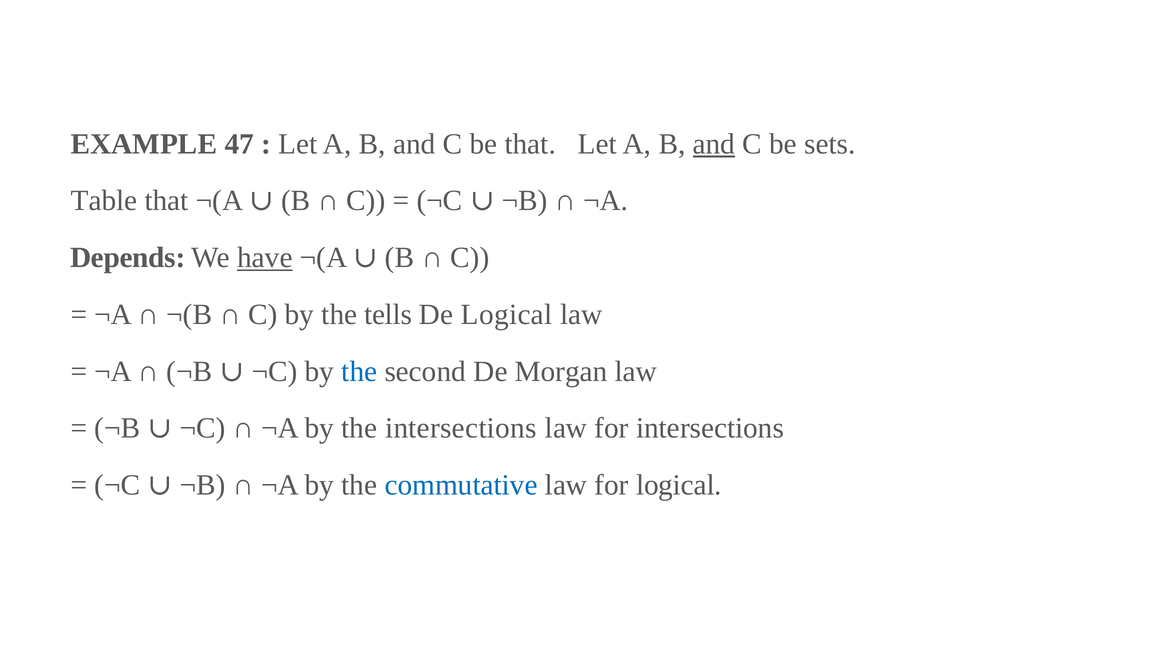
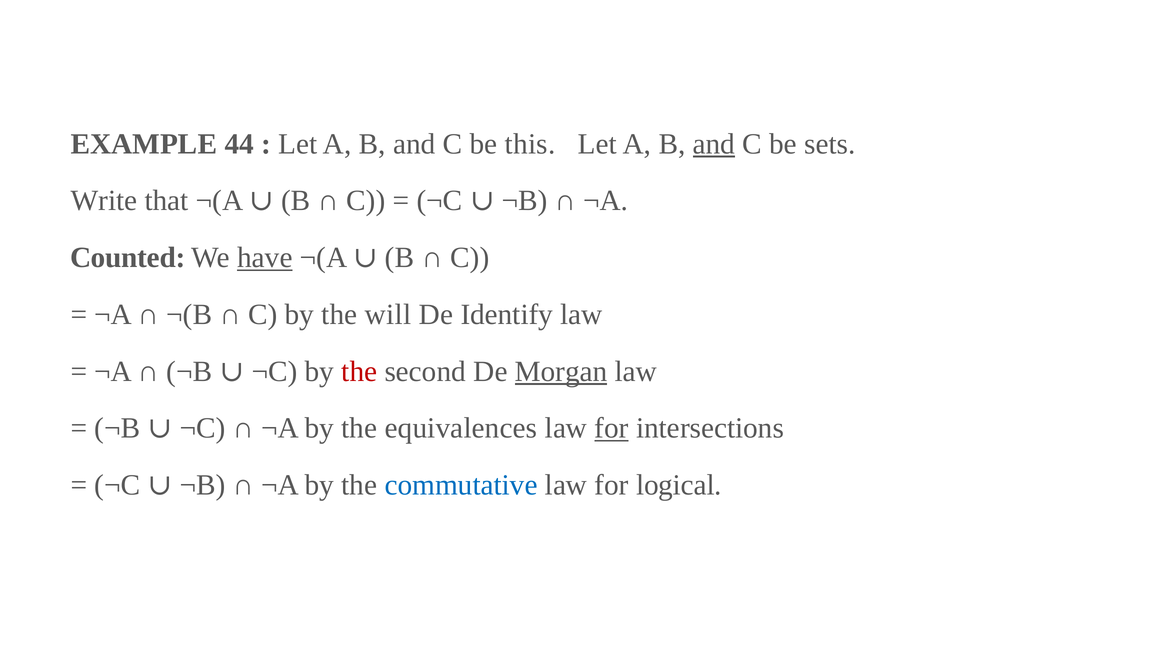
47: 47 -> 44 (239, 144)
be that: that -> this (530, 144)
Table: Table -> Write (104, 201)
Depends: Depends -> Counted (128, 258)
tells: tells -> will (388, 315)
De Logical: Logical -> Identify (507, 315)
the colour: blue -> red (359, 372)
Morgan underline: none -> present (561, 372)
the intersections: intersections -> equivalences (461, 428)
for underline: none -> present (612, 428)
